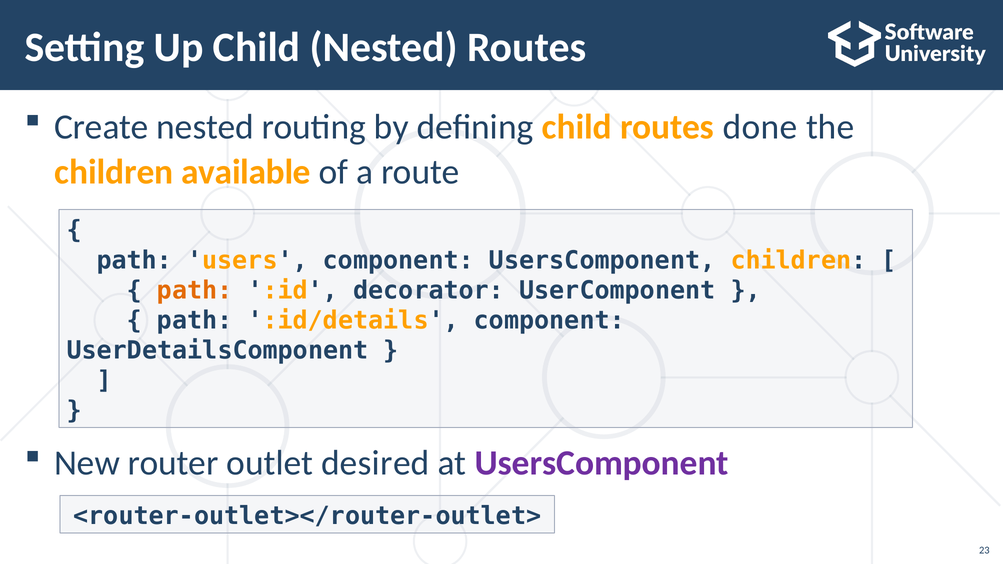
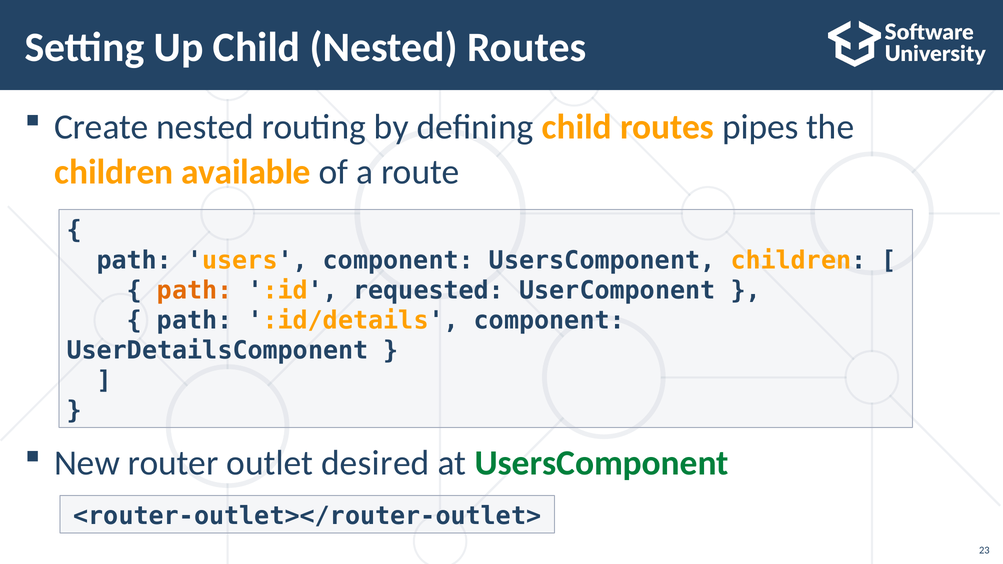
done: done -> pipes (760, 127)
decorator: decorator -> requested (429, 290)
UsersComponent colour: purple -> green (602, 463)
